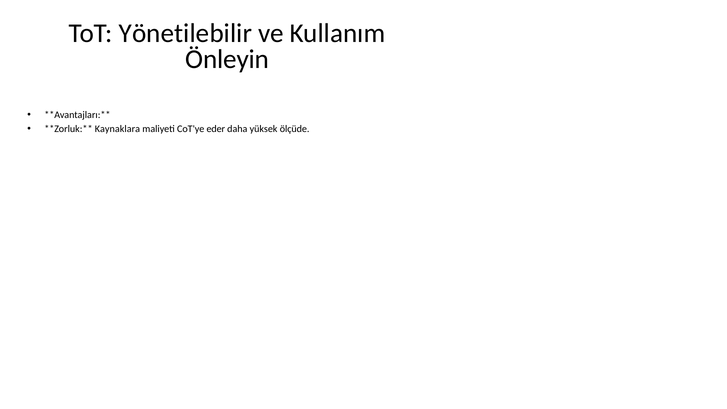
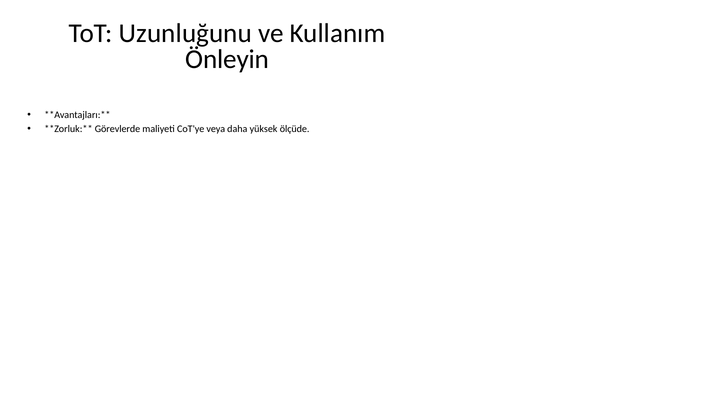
Yönetilebilir: Yönetilebilir -> Uzunluğunu (185, 33)
Kaynaklara: Kaynaklara -> Görevlerde (117, 129)
eder: eder -> veya (216, 129)
